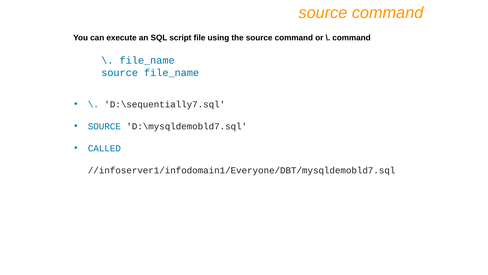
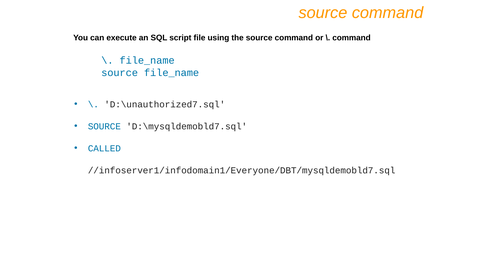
D:\sequentially7.sql: D:\sequentially7.sql -> D:\unauthorized7.sql (165, 104)
